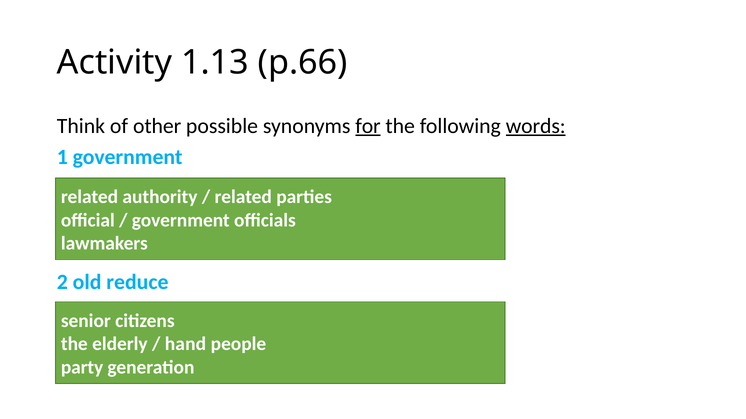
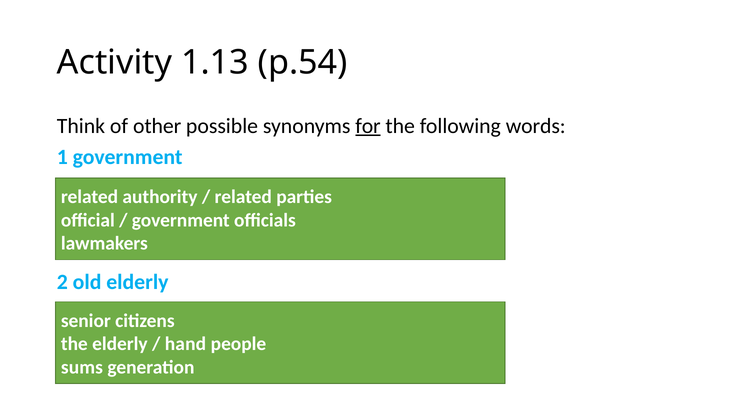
p.66: p.66 -> p.54 (303, 63)
words underline: present -> none (536, 126)
old reduce: reduce -> elderly (137, 283)
party: party -> sums (82, 368)
